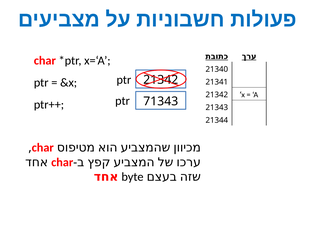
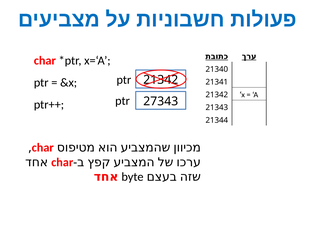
71343: 71343 -> 27343 (161, 101)
